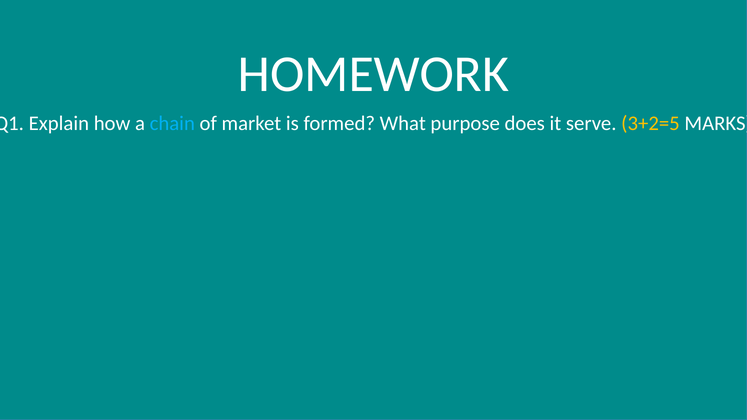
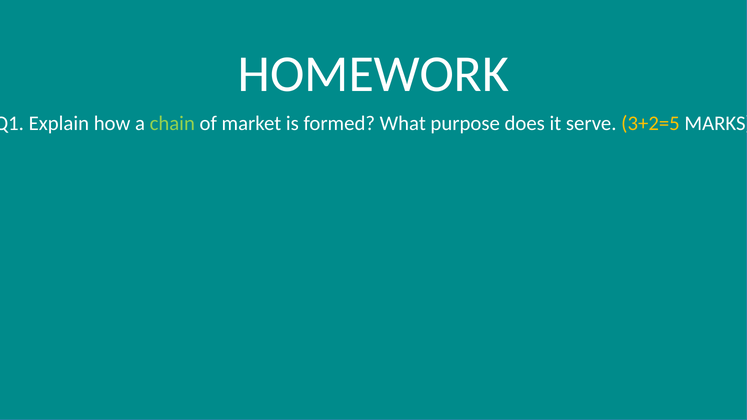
chain colour: light blue -> light green (172, 124)
